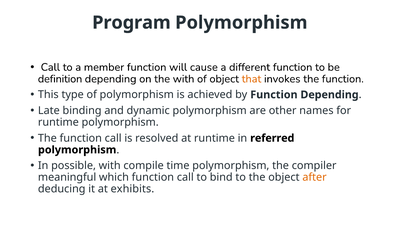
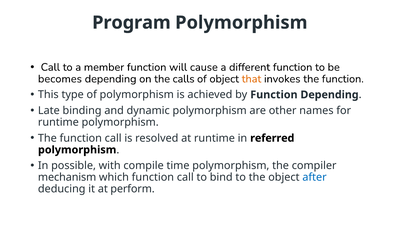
definition: definition -> becomes (60, 79)
the with: with -> calls (184, 79)
meaningful: meaningful -> mechanism (67, 177)
after colour: orange -> blue (314, 177)
exhibits: exhibits -> perform (133, 189)
